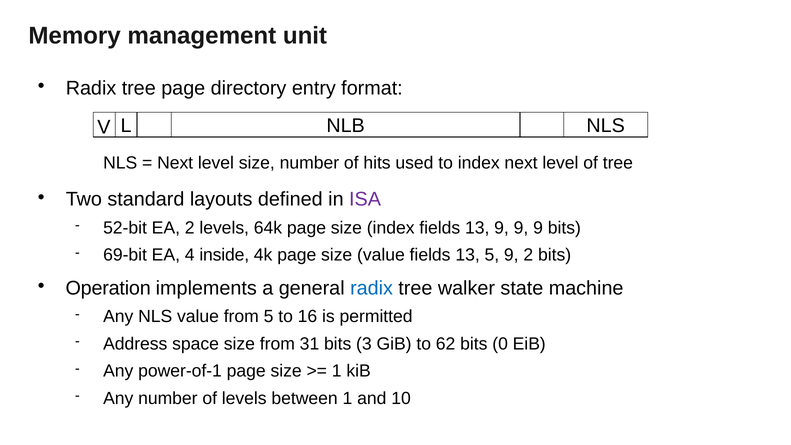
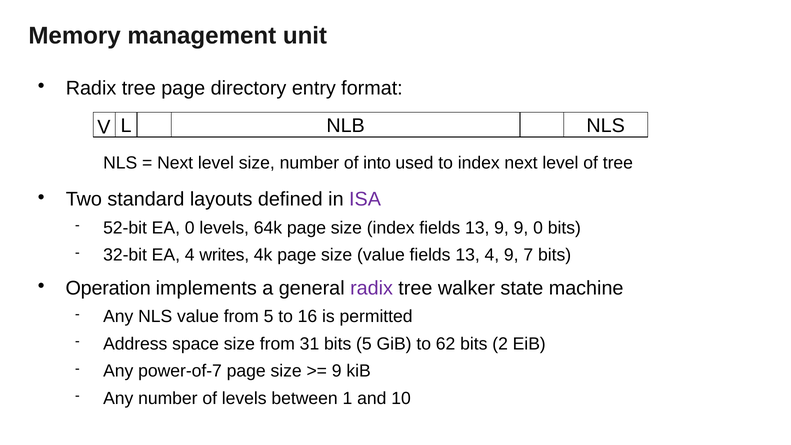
hits: hits -> into (377, 163)
EA 2: 2 -> 0 (190, 228)
9 9 9: 9 -> 0 (538, 228)
69-bit: 69-bit -> 32-bit (125, 255)
inside: inside -> writes (224, 255)
13 5: 5 -> 4 (492, 255)
9 2: 2 -> 7 (528, 255)
radix colour: blue -> purple (372, 288)
bits 3: 3 -> 5 (364, 344)
0: 0 -> 2 (500, 344)
power-of-1: power-of-1 -> power-of-7 (180, 371)
1: 1 -> 9 (337, 371)
